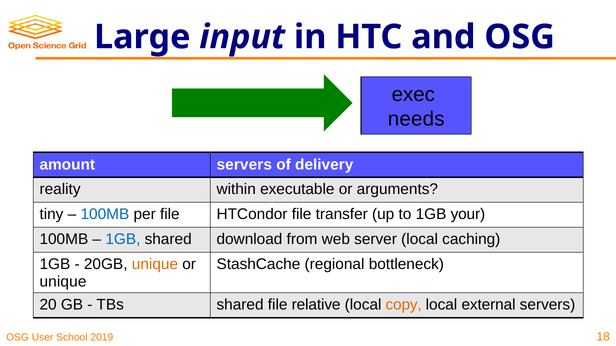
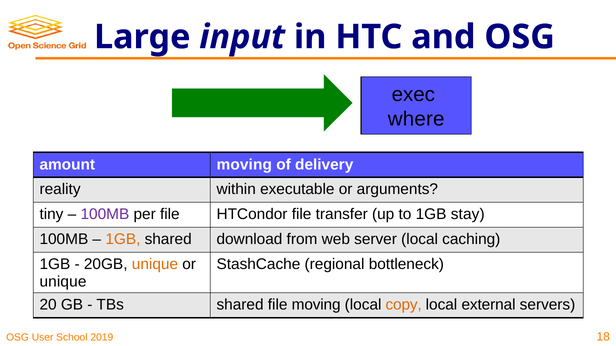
needs: needs -> where (416, 119)
amount servers: servers -> moving (244, 165)
100MB colour: blue -> purple (105, 215)
your: your -> stay (468, 215)
1GB colour: blue -> orange (123, 240)
file relative: relative -> moving (316, 305)
